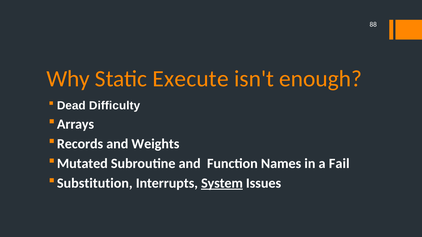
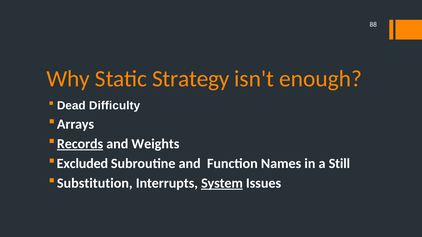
Execute: Execute -> Strategy (191, 79)
Records underline: none -> present (80, 144)
Mutated: Mutated -> Excluded (82, 164)
Fail: Fail -> Still (339, 164)
